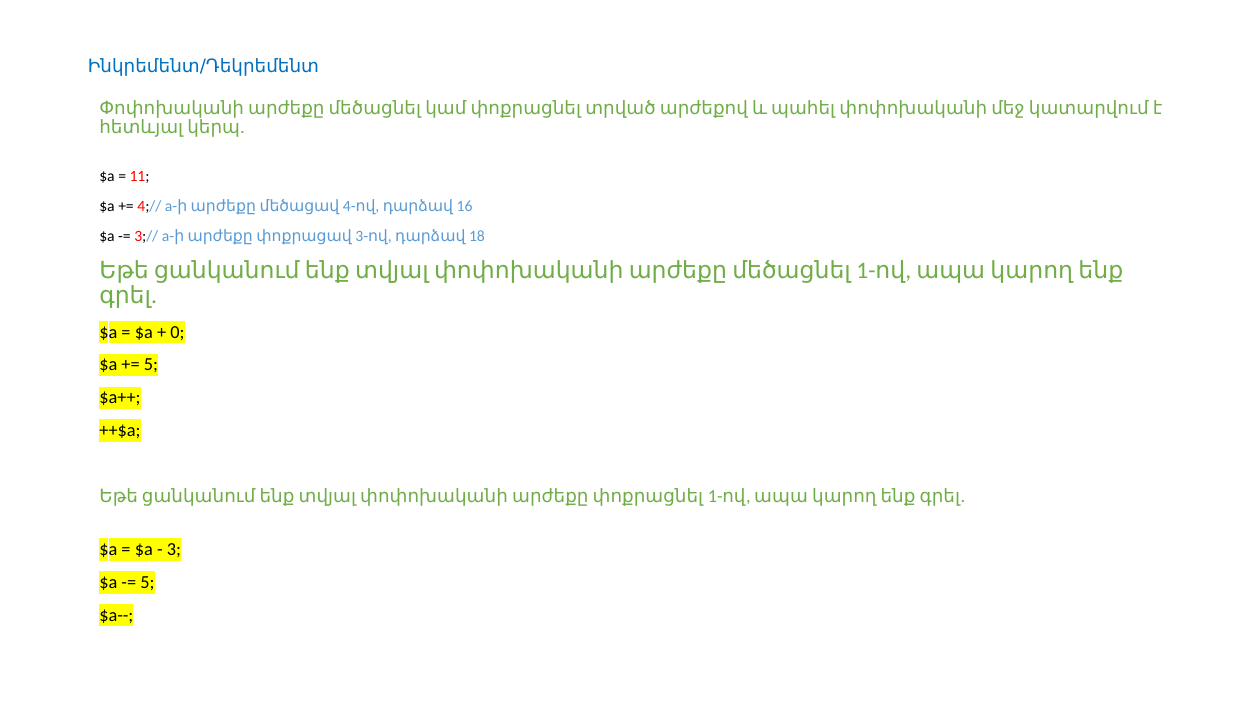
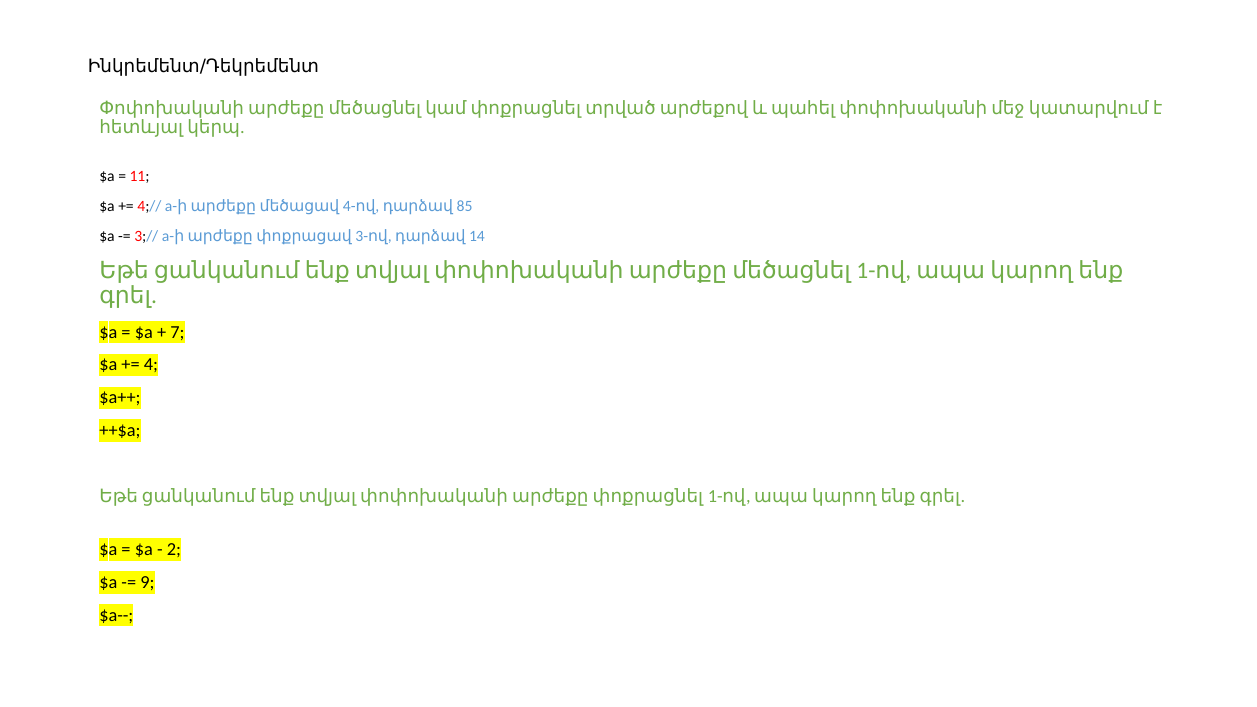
Ինկրեմենտ/Դեկրեմենտ colour: blue -> black (203, 66)
16: 16 -> 85 (465, 206)
18: 18 -> 14 (477, 236)
0: 0 -> 7 (177, 332)
5: 5 -> 4 (151, 365)
3: 3 -> 2 (174, 550)
5: 5 -> 9 (147, 582)
